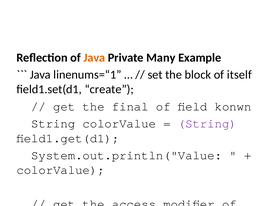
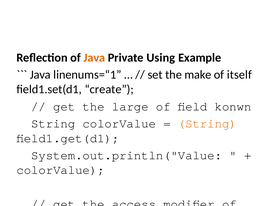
Many: Many -> Using (161, 58)
the block: block -> make (198, 75)
final: final -> large (130, 107)
String colour: purple -> orange (207, 124)
